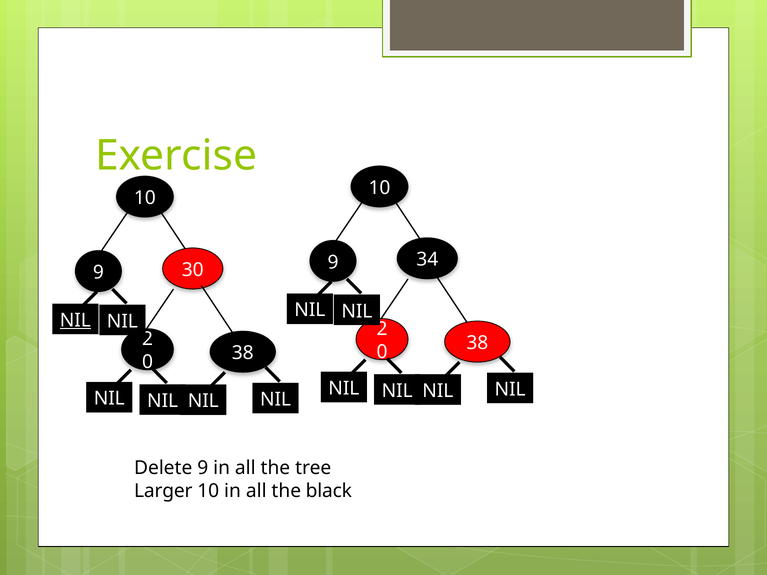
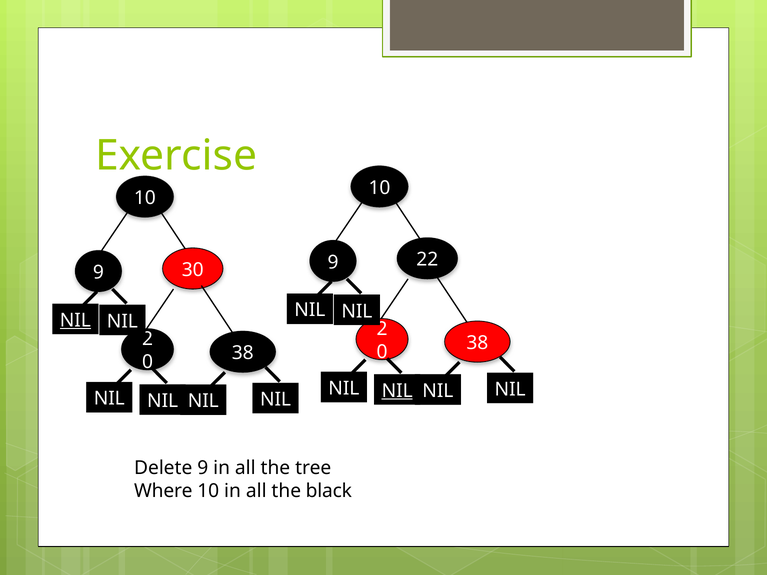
34: 34 -> 22 (427, 260)
NIL underline: none -> present (397, 391)
Larger: Larger -> Where (163, 491)
